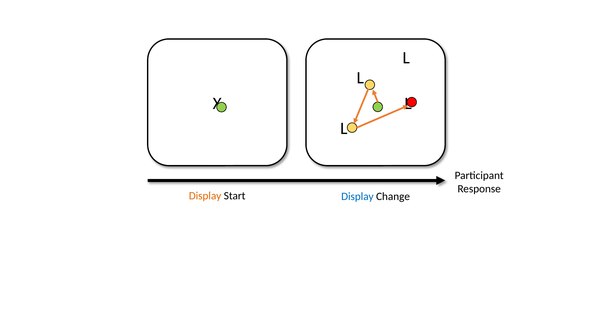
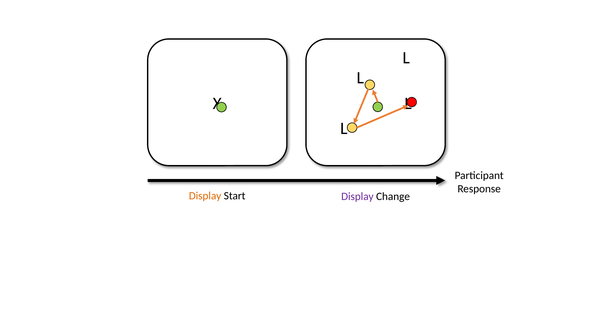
Display colour: blue -> purple (357, 197)
